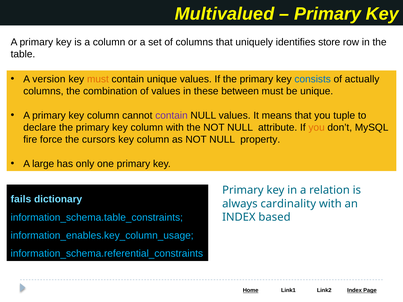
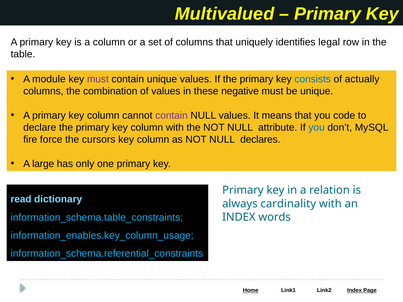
store: store -> legal (329, 42)
version: version -> module (49, 79)
must colour: orange -> purple (98, 79)
between: between -> negative (240, 91)
tuple: tuple -> code (344, 116)
you colour: orange -> blue (317, 128)
property: property -> declares (260, 140)
fails: fails -> read (21, 199)
based: based -> words (275, 217)
